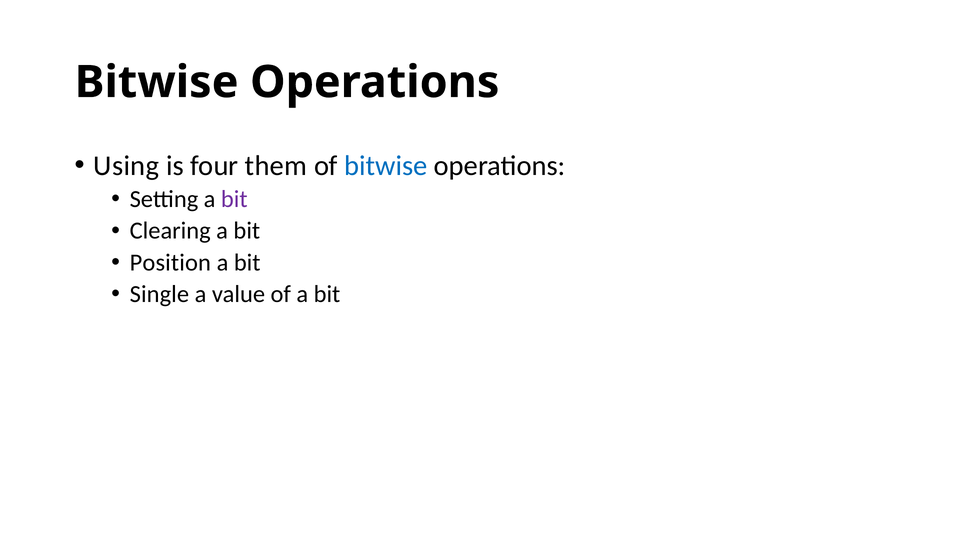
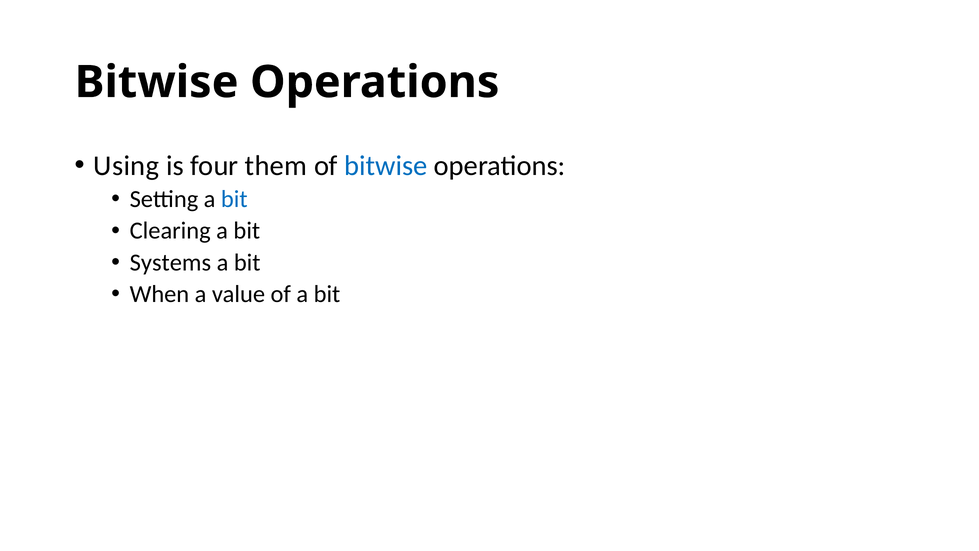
bit colour: purple -> blue (234, 199)
Position: Position -> Systems (170, 262)
Single: Single -> When (159, 294)
